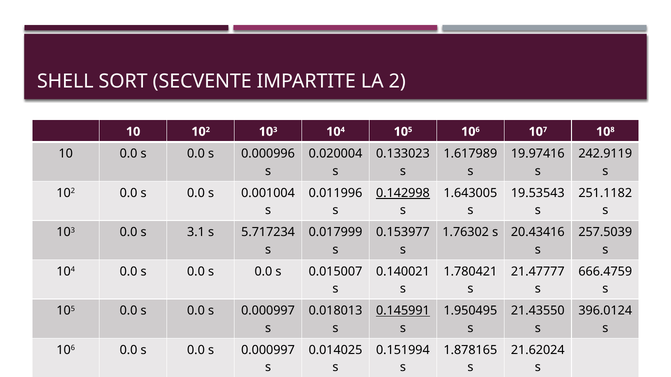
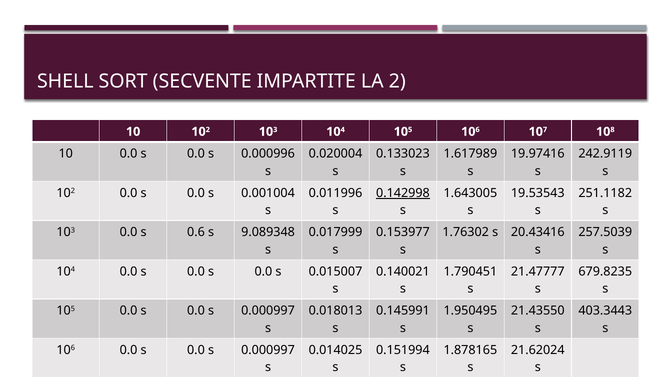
3.1: 3.1 -> 0.6 (196, 233)
5.717234: 5.717234 -> 9.089348 (268, 233)
1.780421: 1.780421 -> 1.790451 (470, 272)
666.4759: 666.4759 -> 679.8235 (605, 272)
0.145991 underline: present -> none (403, 311)
396.0124: 396.0124 -> 403.3443 (605, 311)
